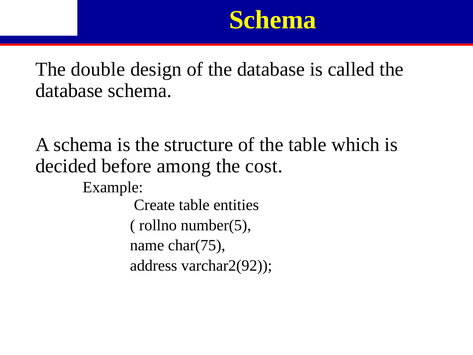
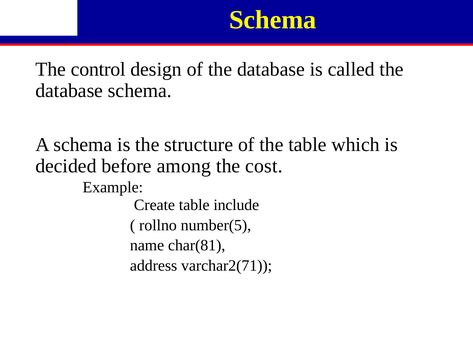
double: double -> control (98, 69)
entities: entities -> include (236, 205)
char(75: char(75 -> char(81 (197, 245)
varchar2(92: varchar2(92 -> varchar2(71 (227, 265)
